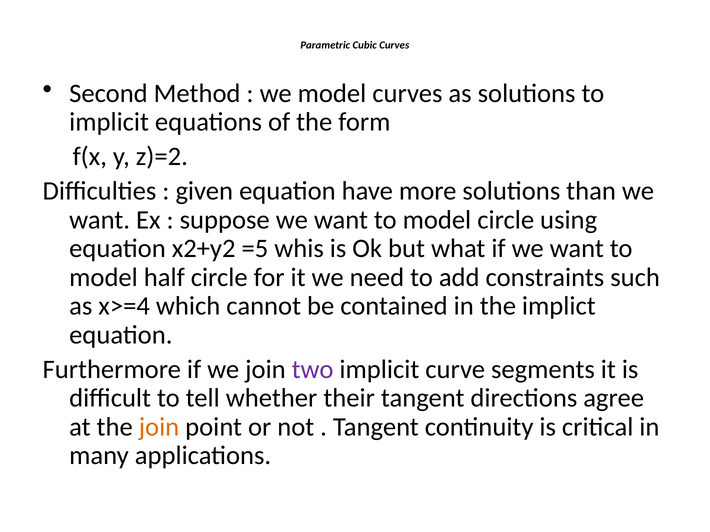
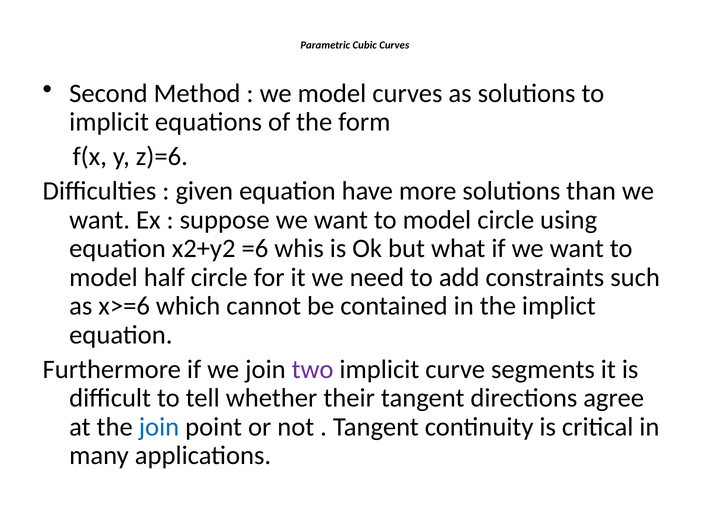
z)=2: z)=2 -> z)=6 (162, 157)
=5: =5 -> =6 (255, 249)
x>=4: x>=4 -> x>=6 (124, 306)
join colour: orange -> blue (159, 427)
